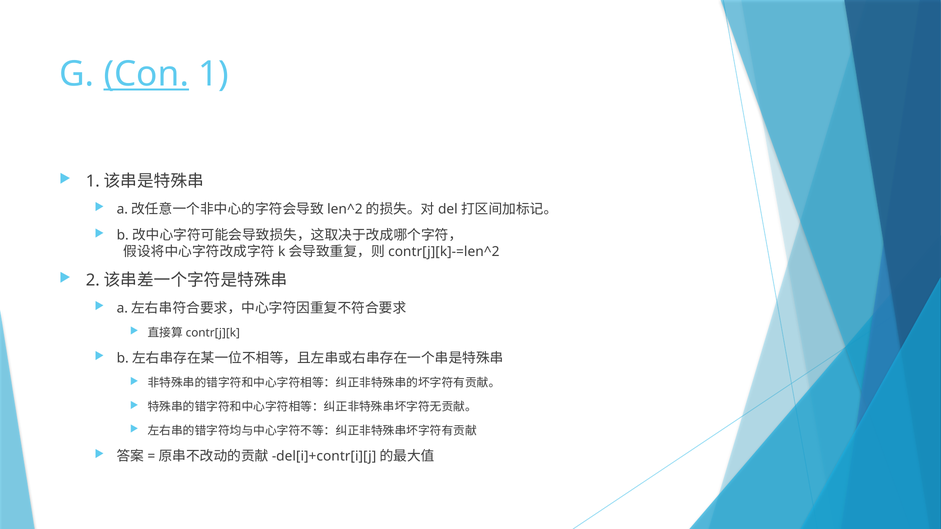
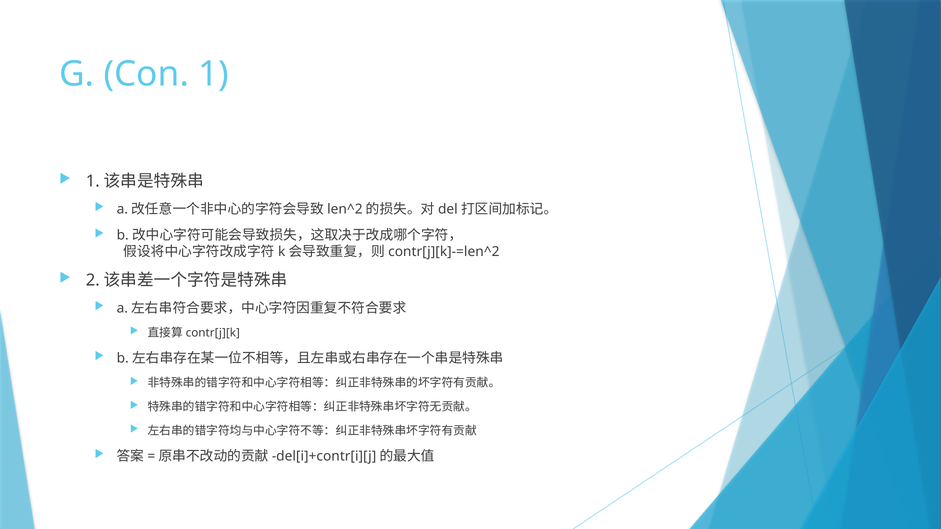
Con underline: present -> none (146, 74)
